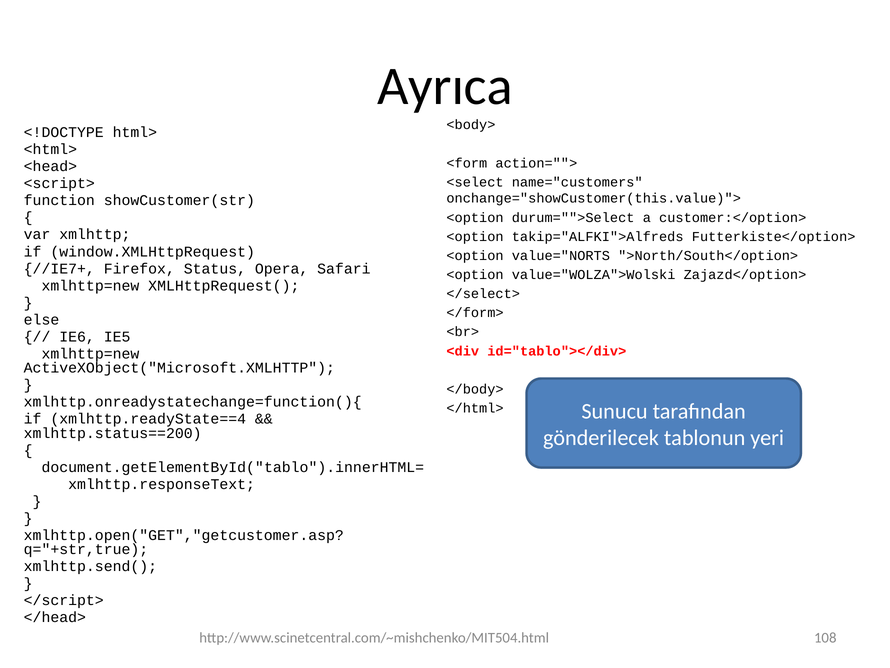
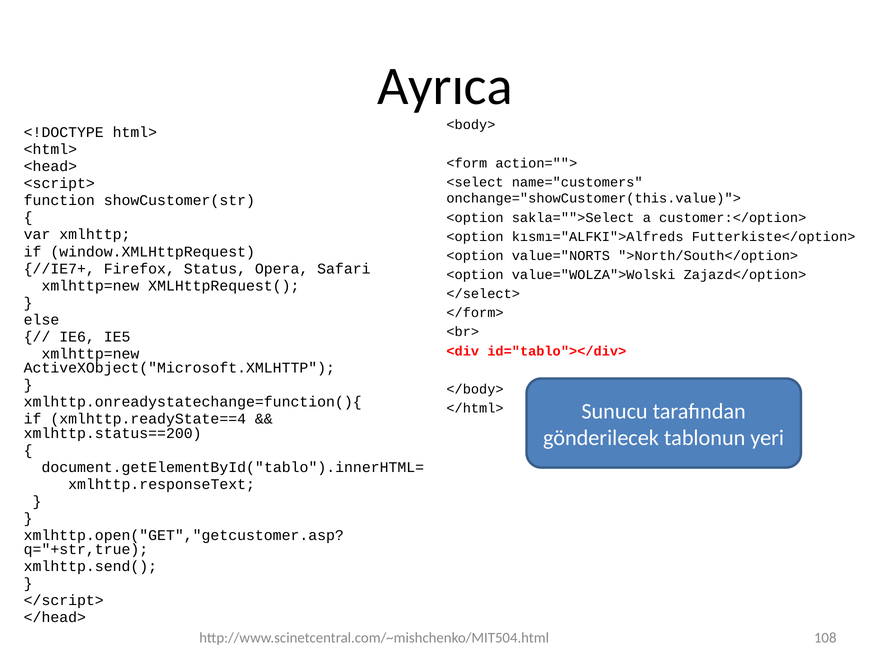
durum="">Select: durum="">Select -> sakla="">Select (573, 217)
takip="ALFKI">Alfreds: takip="ALFKI">Alfreds -> kısmı="ALFKI">Alfreds (598, 236)
